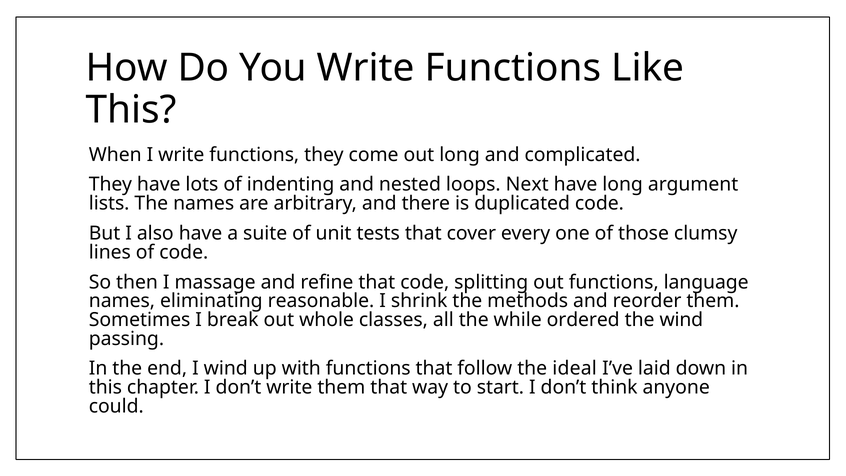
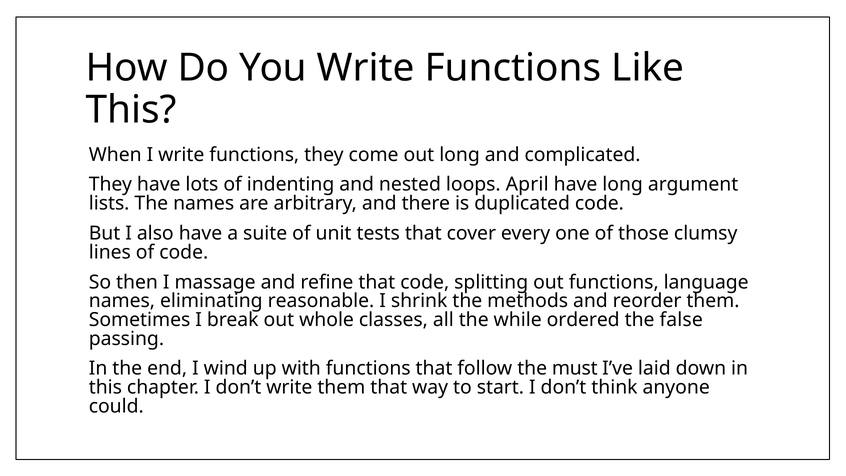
Next: Next -> April (527, 185)
the wind: wind -> false (681, 320)
ideal: ideal -> must (575, 368)
